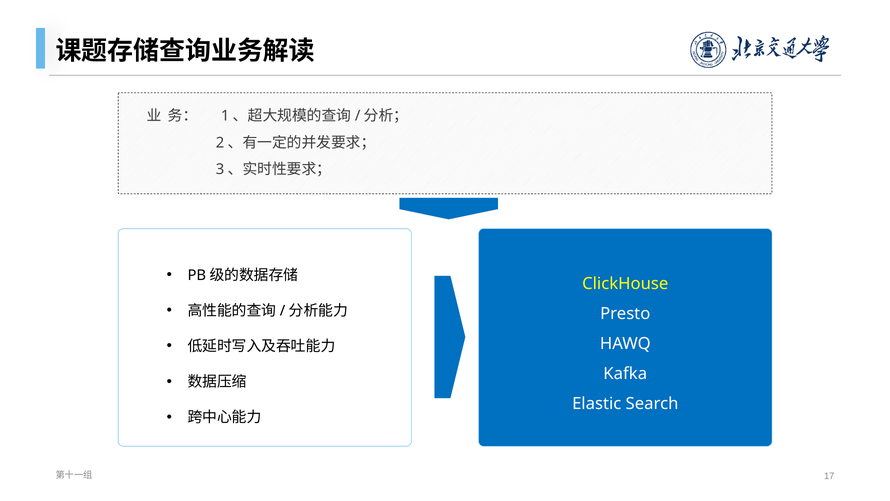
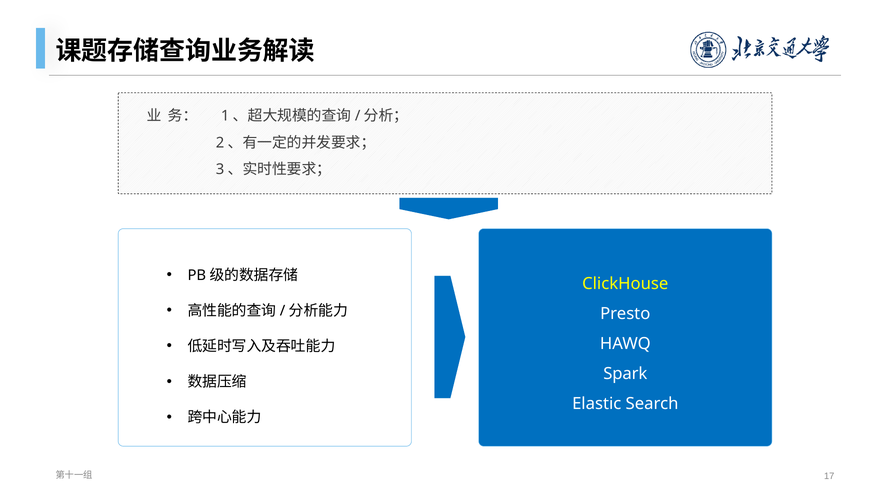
Kafka: Kafka -> Spark (625, 373)
